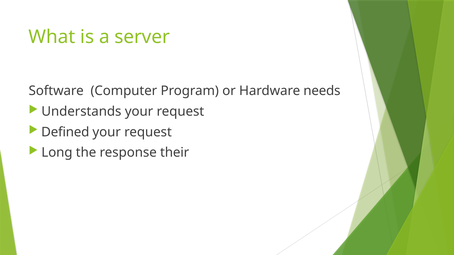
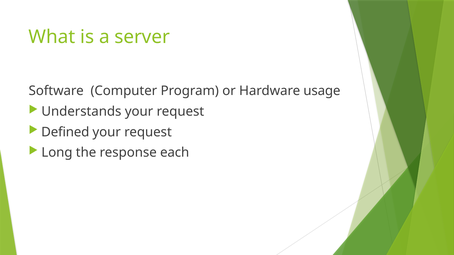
needs: needs -> usage (322, 91)
their: their -> each (175, 153)
